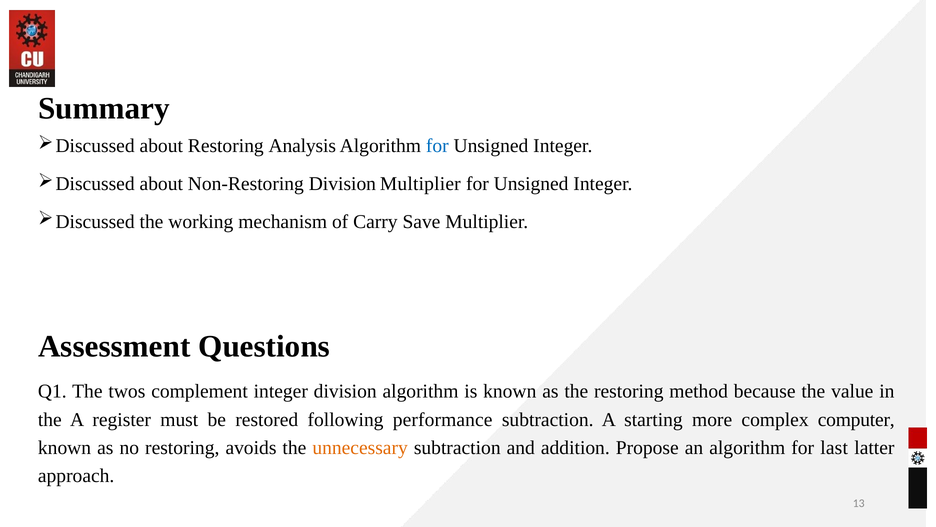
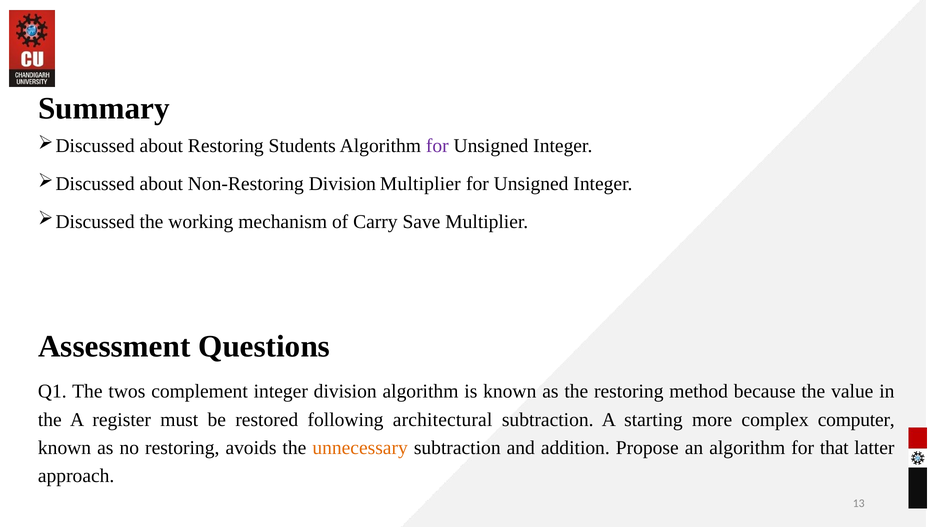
Analysis: Analysis -> Students (302, 146)
for colour: blue -> purple (437, 146)
performance: performance -> architectural (443, 419)
last: last -> that (834, 447)
